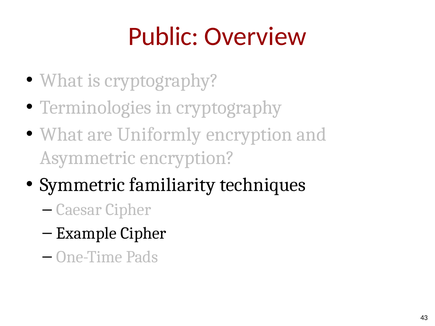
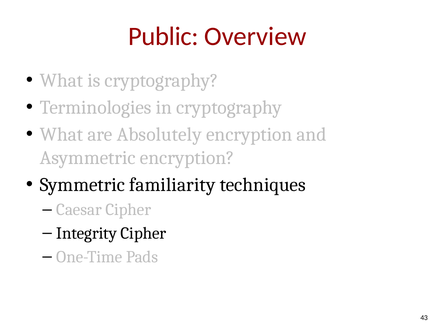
Uniformly: Uniformly -> Absolutely (159, 135)
Example: Example -> Integrity (87, 233)
